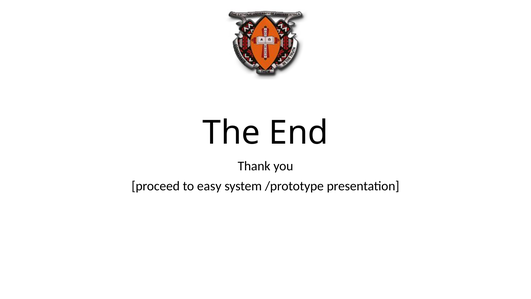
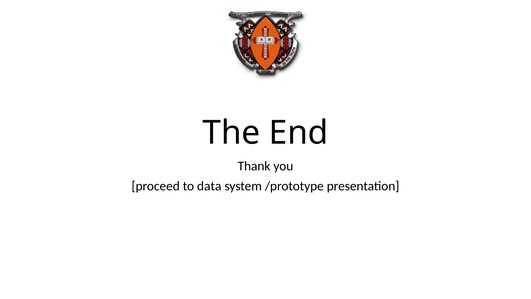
easy: easy -> data (209, 186)
